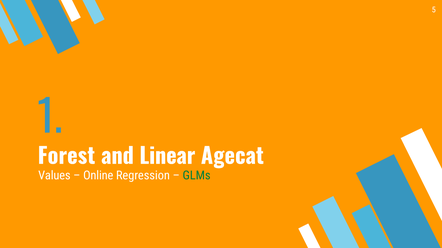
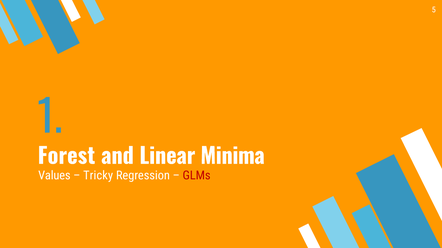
Agecat: Agecat -> Minima (233, 157)
Online: Online -> Tricky (98, 176)
GLMs colour: green -> red (197, 176)
